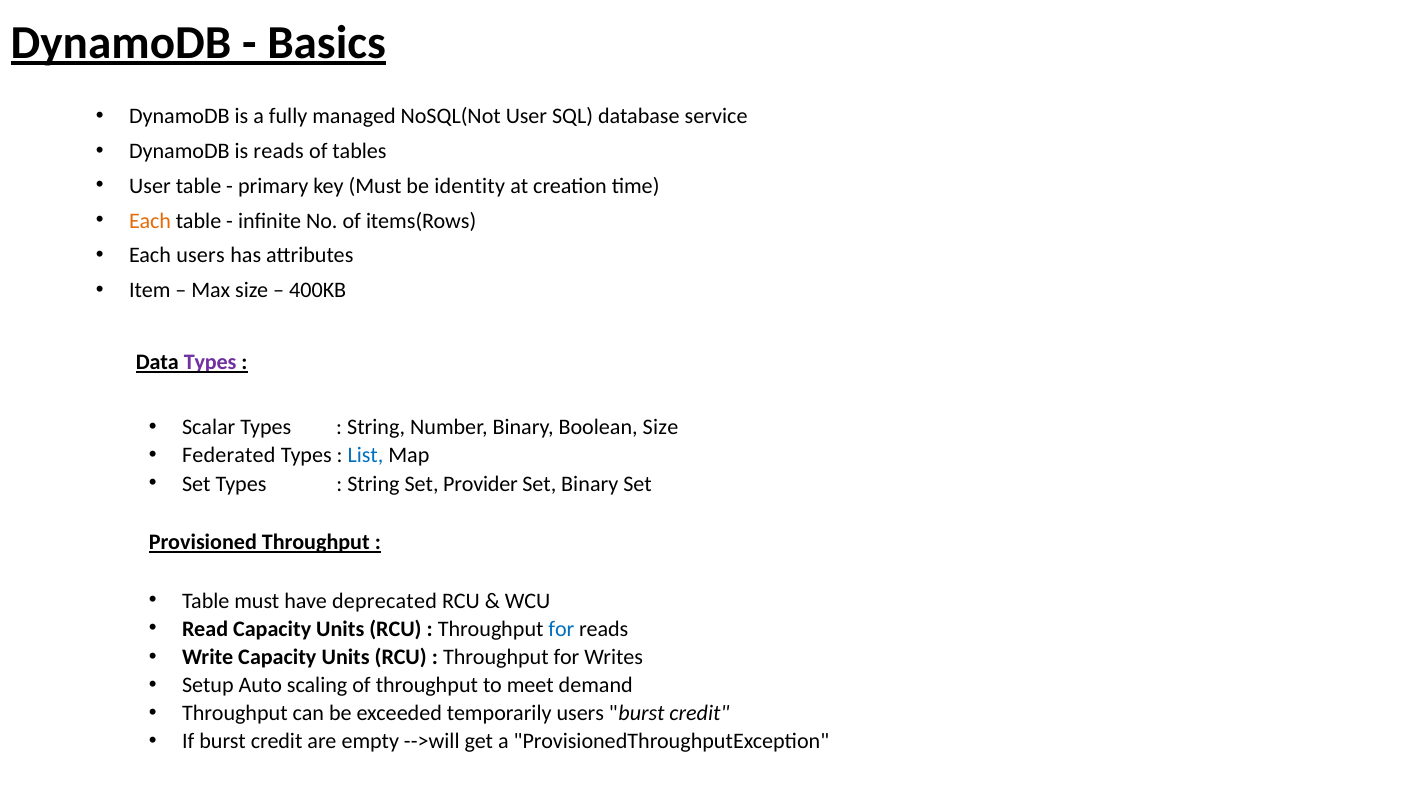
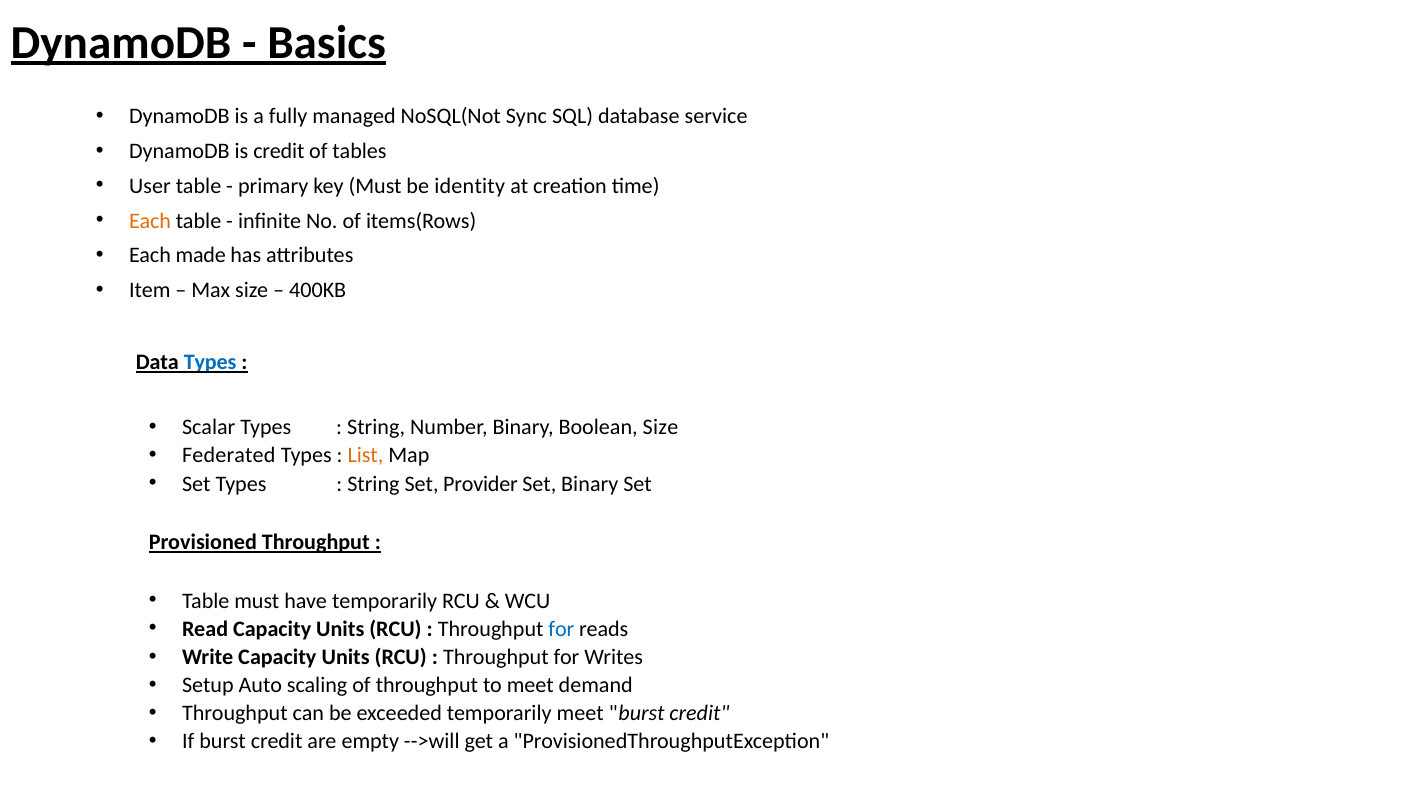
NoSQL(Not User: User -> Sync (526, 116)
is reads: reads -> credit (279, 151)
Each users: users -> made (201, 255)
Types colour: purple -> blue (210, 362)
List colour: blue -> orange (365, 455)
have deprecated: deprecated -> temporarily (385, 601)
temporarily users: users -> meet (580, 713)
